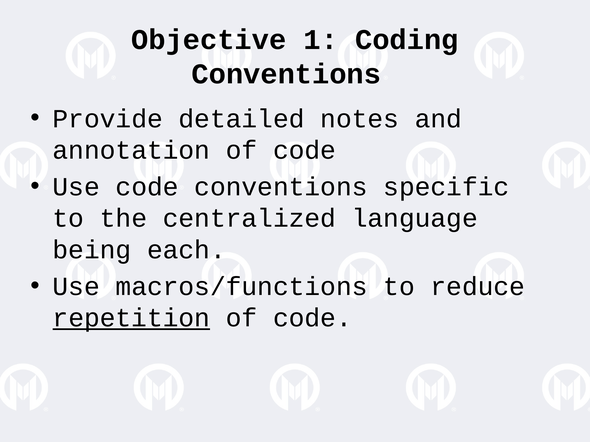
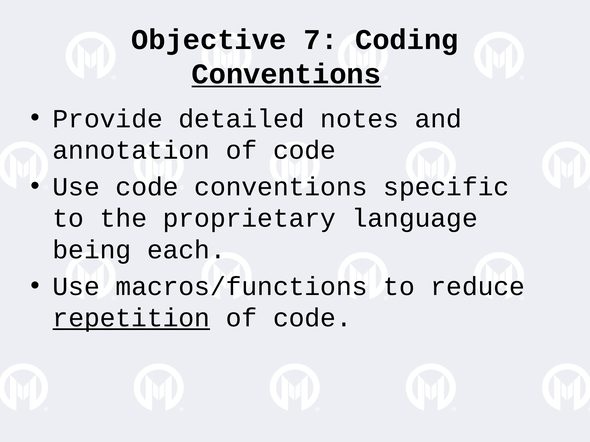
1: 1 -> 7 (321, 40)
Conventions underline: none -> present (286, 74)
centralized: centralized -> proprietary (249, 219)
